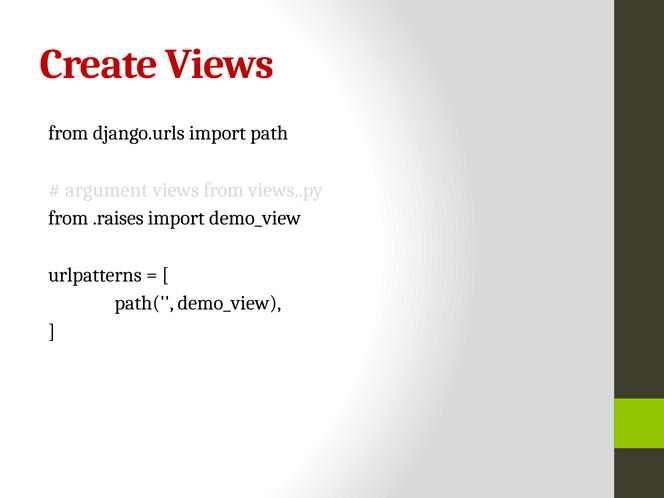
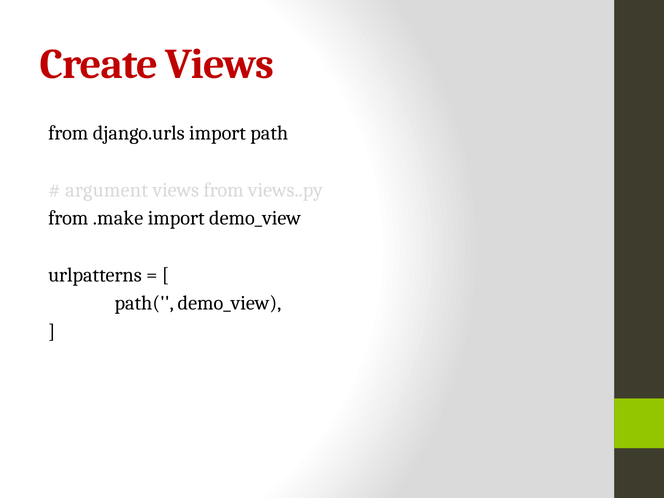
.raises: .raises -> .make (118, 218)
